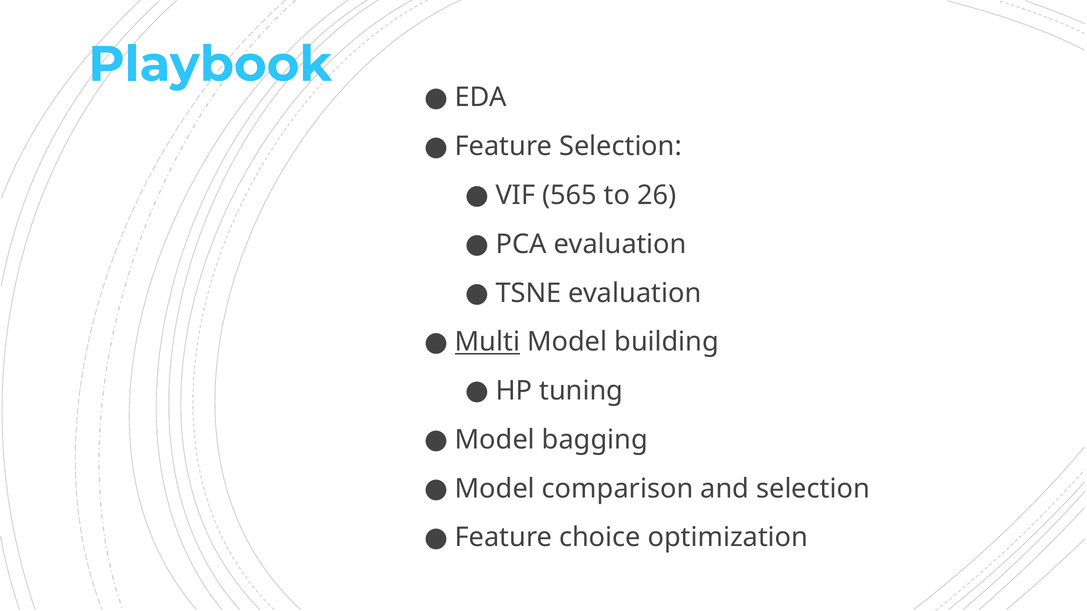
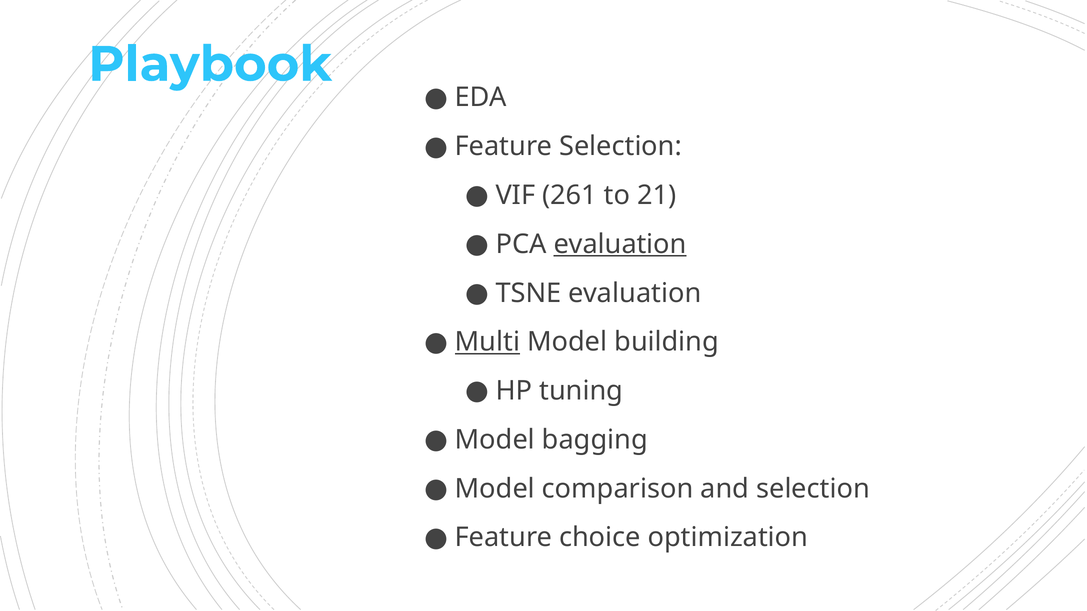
565: 565 -> 261 (570, 195)
26: 26 -> 21 (657, 195)
evaluation underline: none -> present (620, 244)
